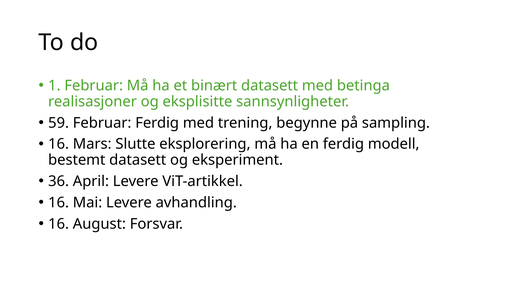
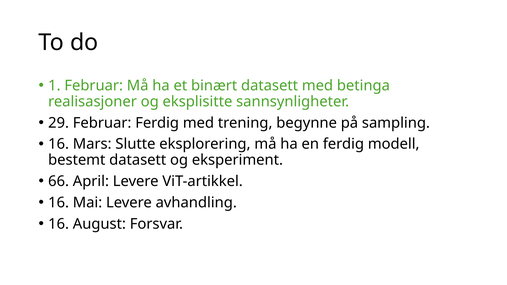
59: 59 -> 29 (59, 123)
36: 36 -> 66 (59, 181)
